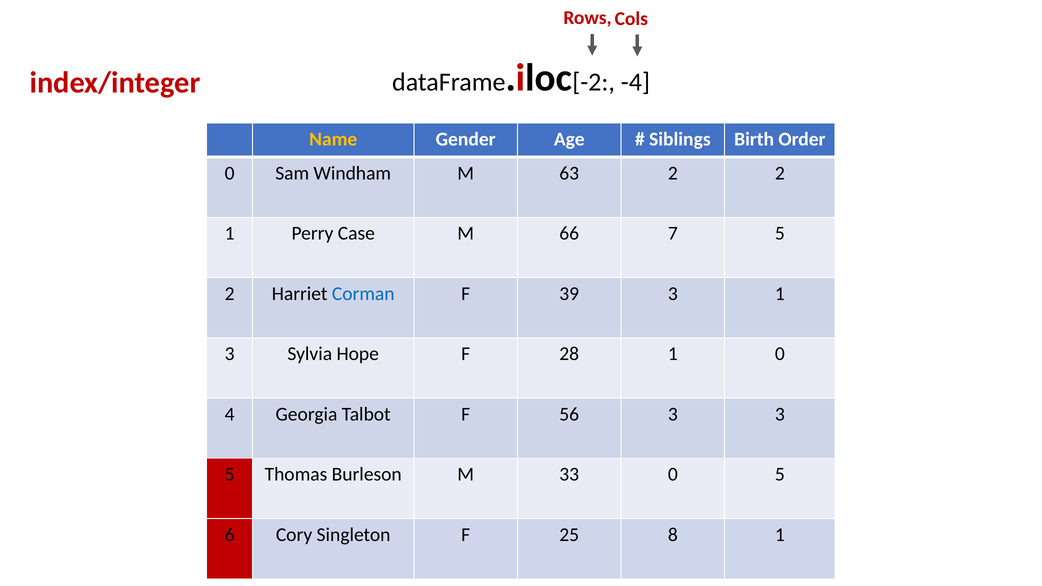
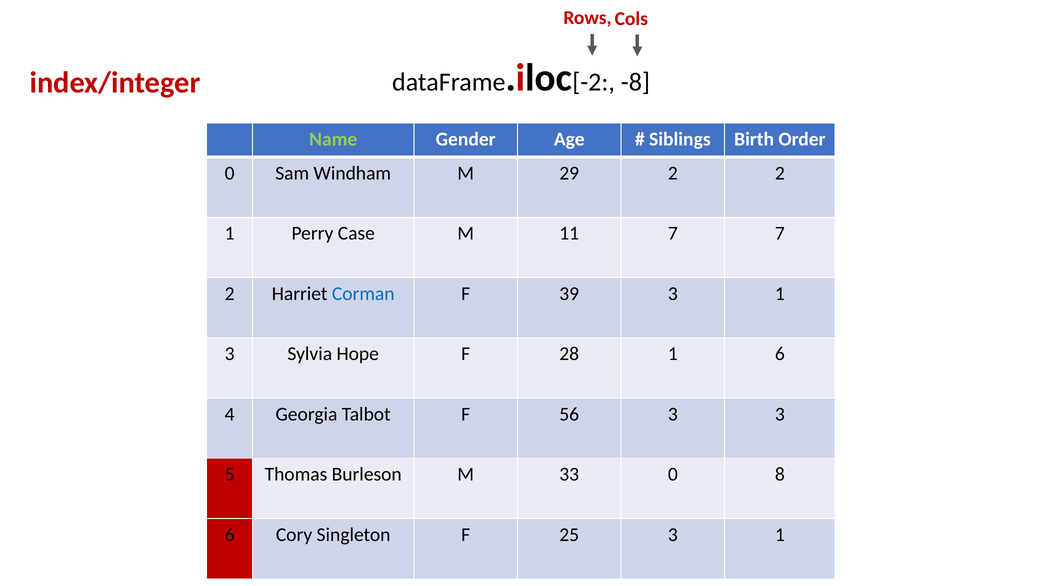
-4: -4 -> -8 (635, 82)
Name colour: yellow -> light green (333, 139)
63: 63 -> 29 (569, 173)
66: 66 -> 11 (569, 233)
7 5: 5 -> 7 (780, 233)
1 0: 0 -> 6 (780, 354)
0 5: 5 -> 8 (780, 474)
25 8: 8 -> 3 (673, 535)
